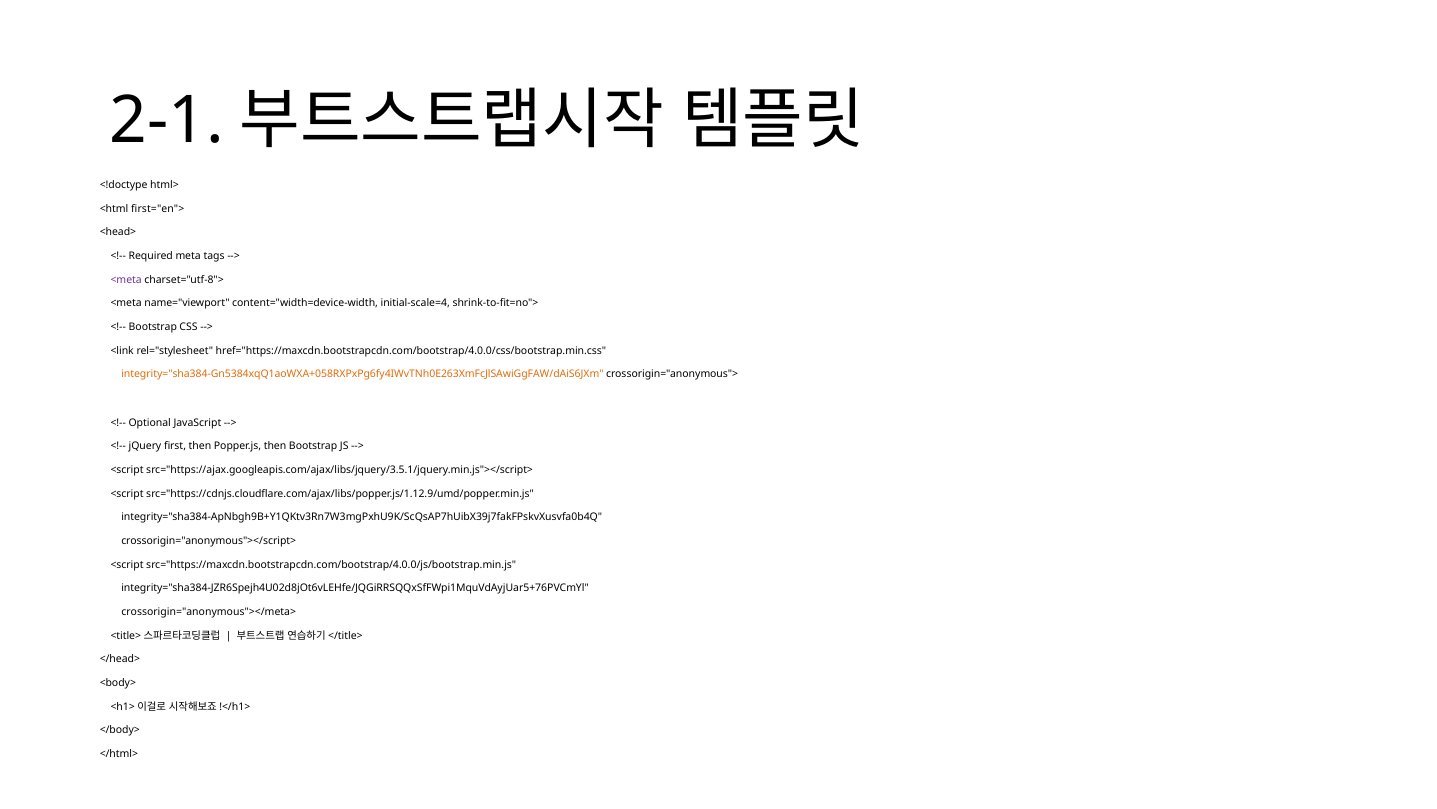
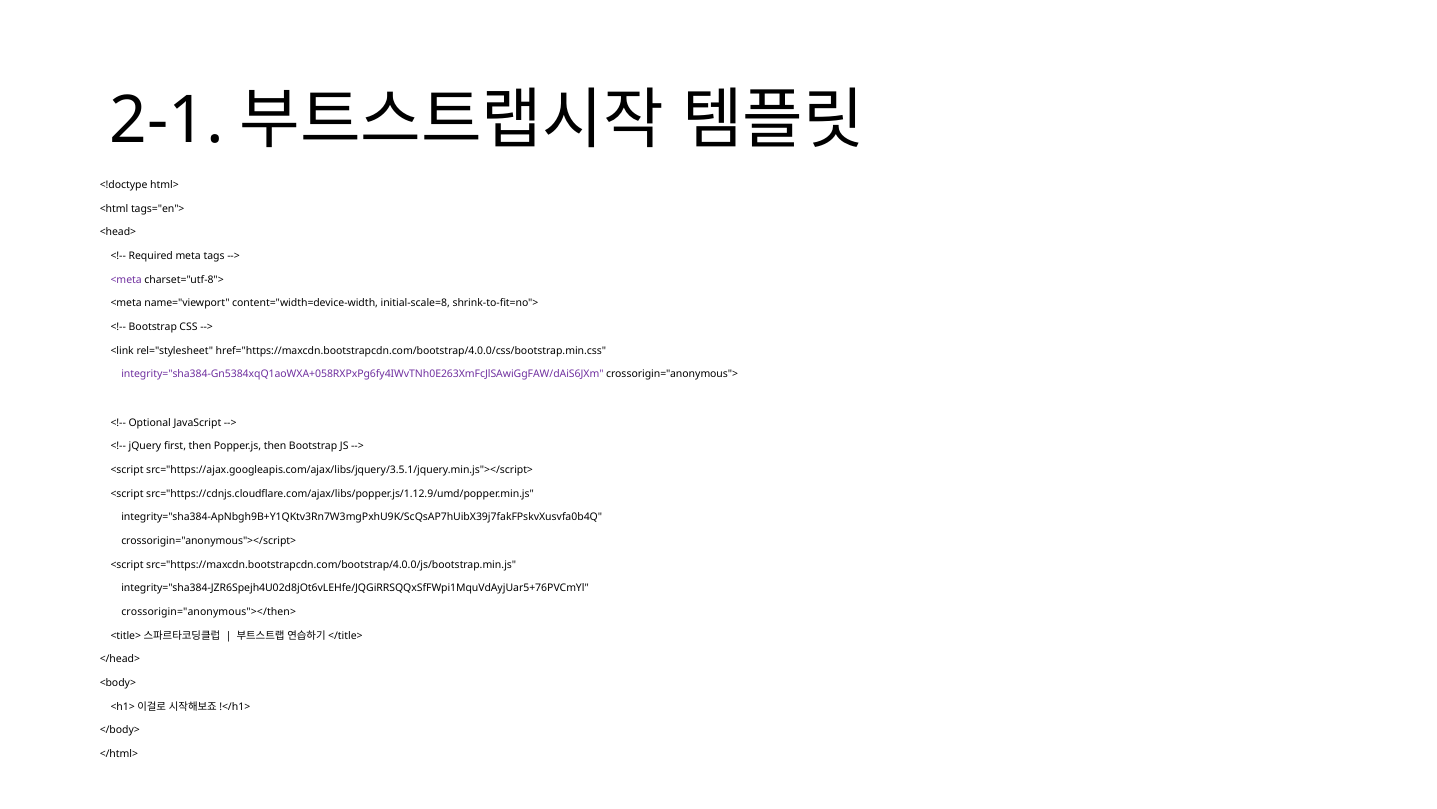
first="en">: first="en"> -> tags="en"> (158, 209)
initial-scale=4: initial-scale=4 -> initial-scale=8 (415, 303)
integrity="sha384-Gn5384xqQ1aoWXA+058RXPxPg6fy4IWvTNh0E263XmFcJlSAwiGgFAW/dAiS6JXm colour: orange -> purple (362, 374)
crossorigin="anonymous"></meta>: crossorigin="anonymous"></meta> -> crossorigin="anonymous"></then> (209, 612)
